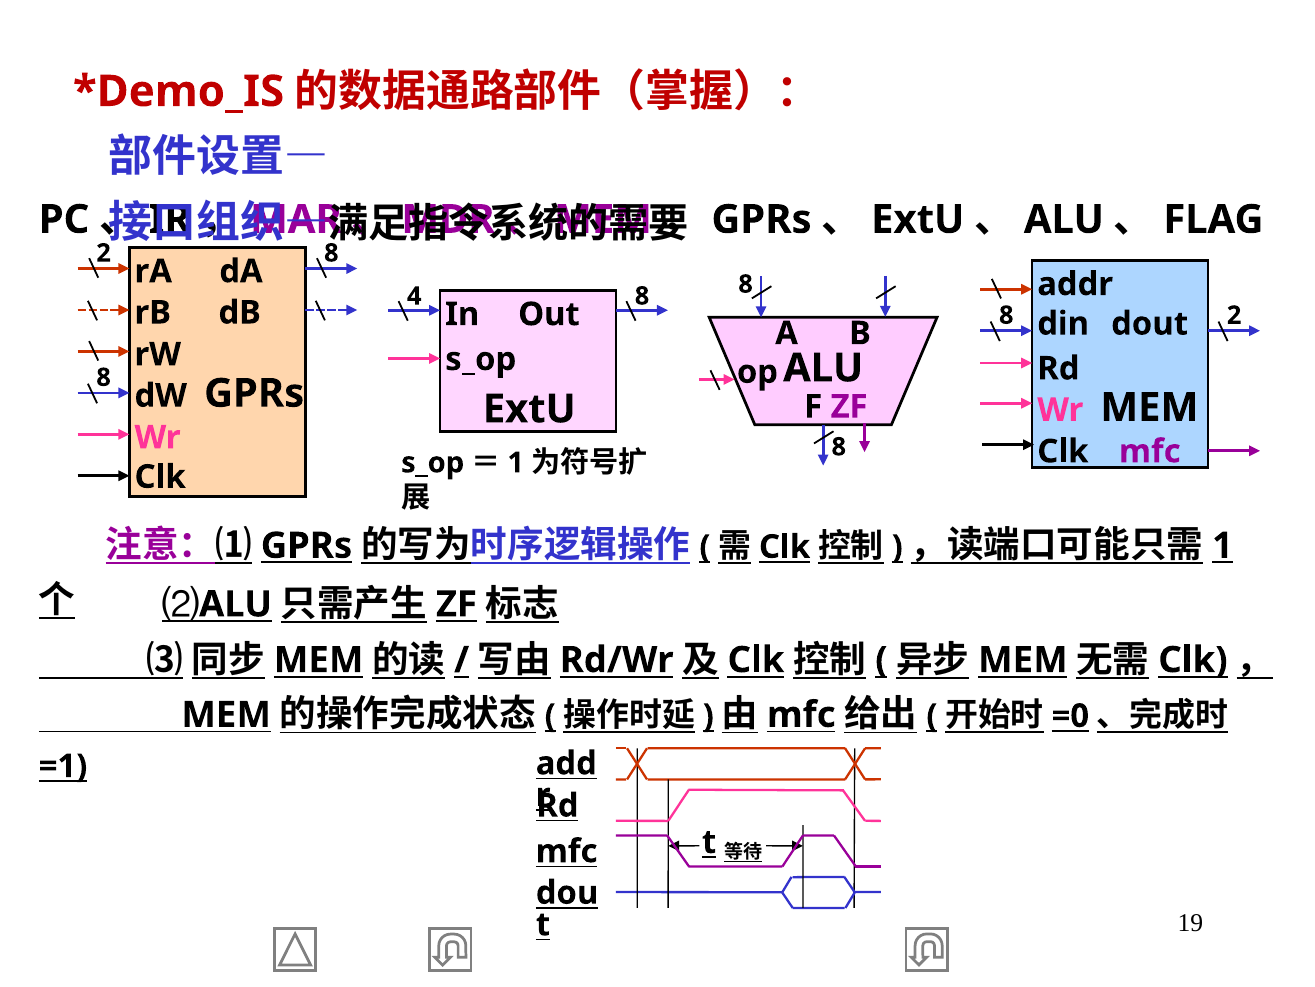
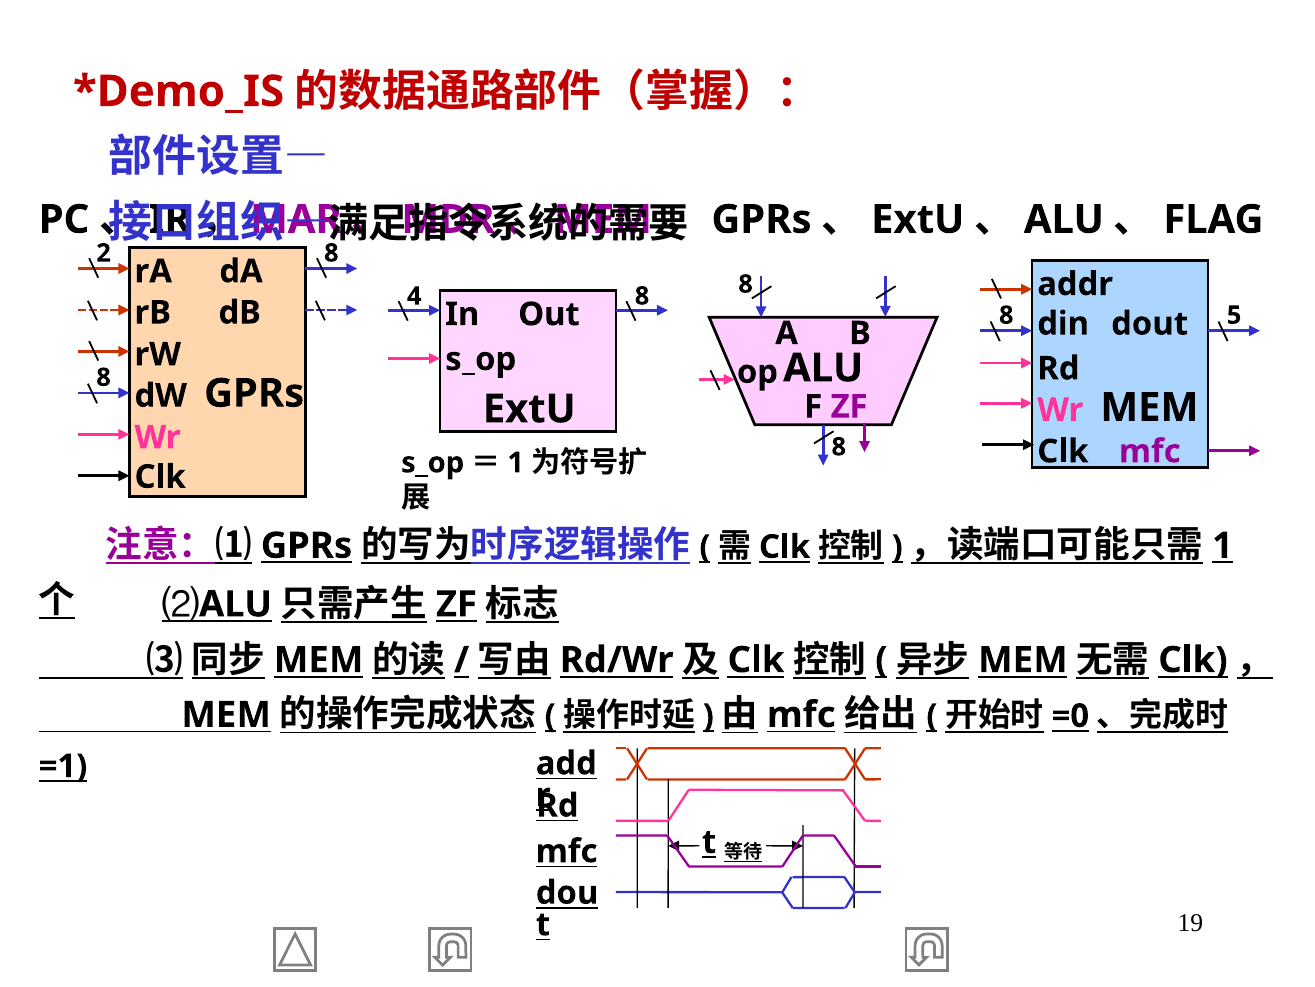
2: 2 -> 5 (1234, 315)
